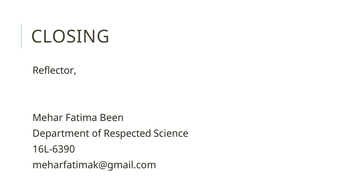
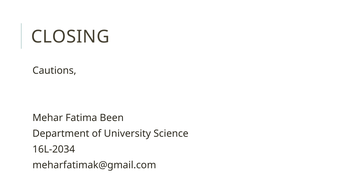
Reflector: Reflector -> Cautions (54, 71)
Respected: Respected -> University (127, 133)
16L-6390: 16L-6390 -> 16L-2034 (54, 149)
